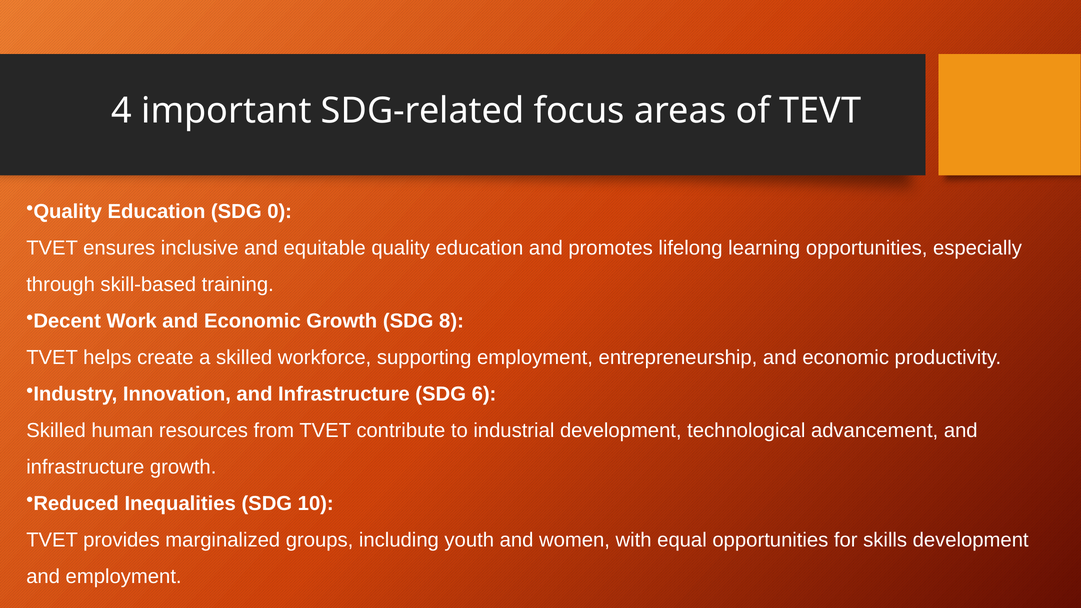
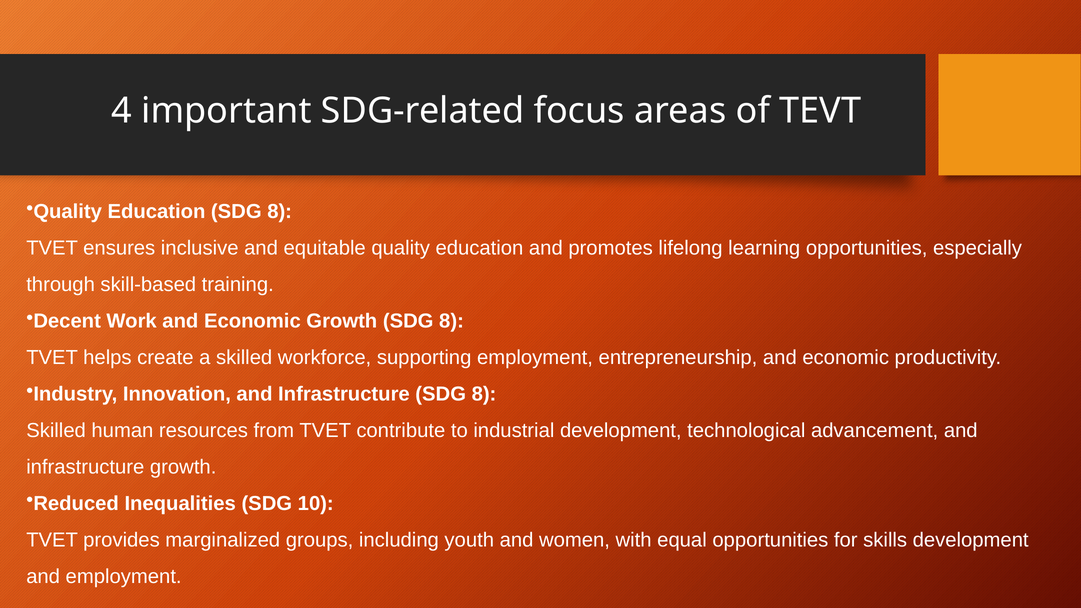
Education SDG 0: 0 -> 8 (280, 212)
Infrastructure SDG 6: 6 -> 8 (484, 394)
